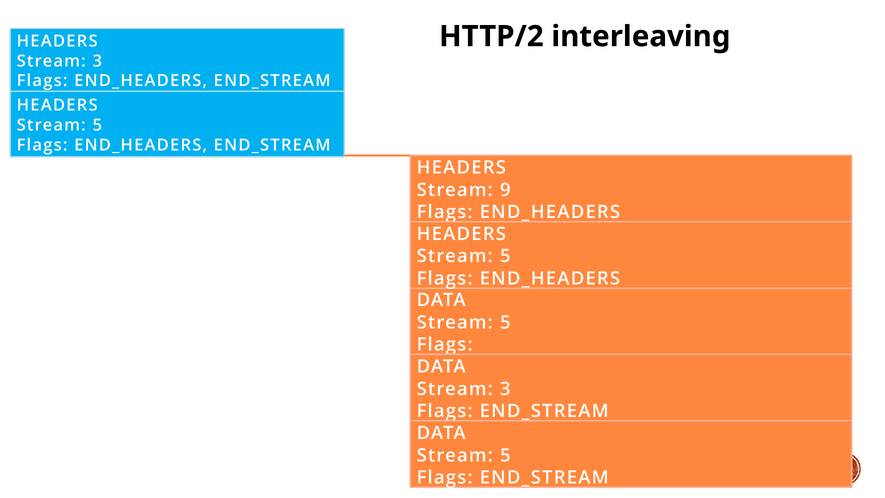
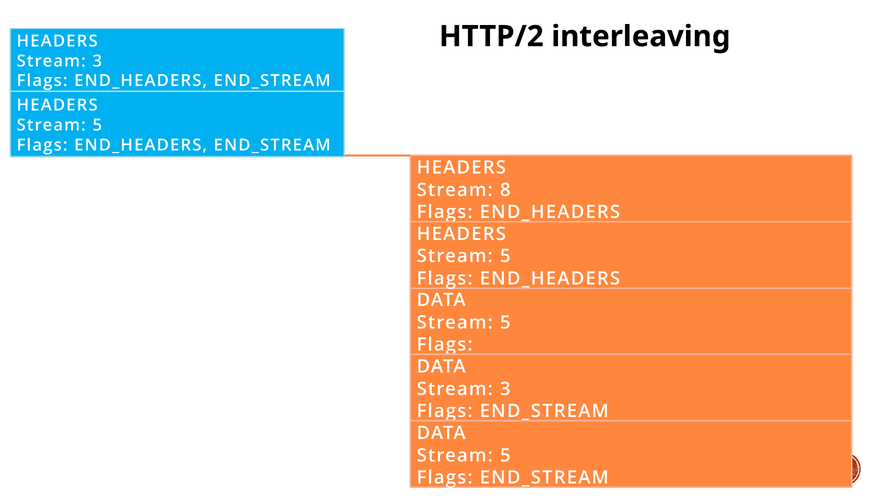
9: 9 -> 8 (505, 190)
